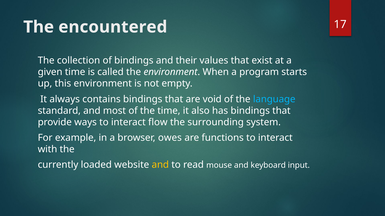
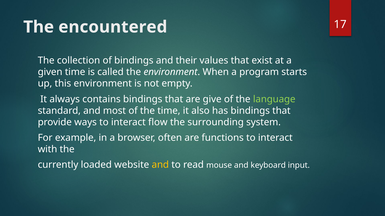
void: void -> give (212, 99)
language colour: light blue -> light green (274, 99)
owes: owes -> often (170, 138)
